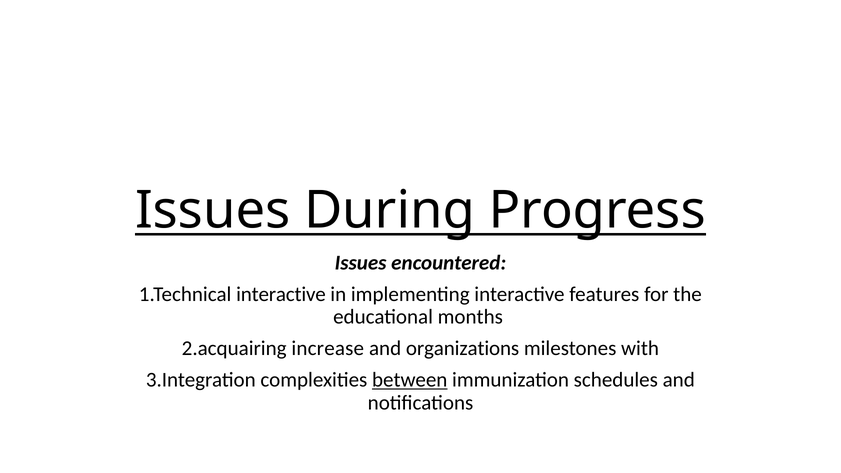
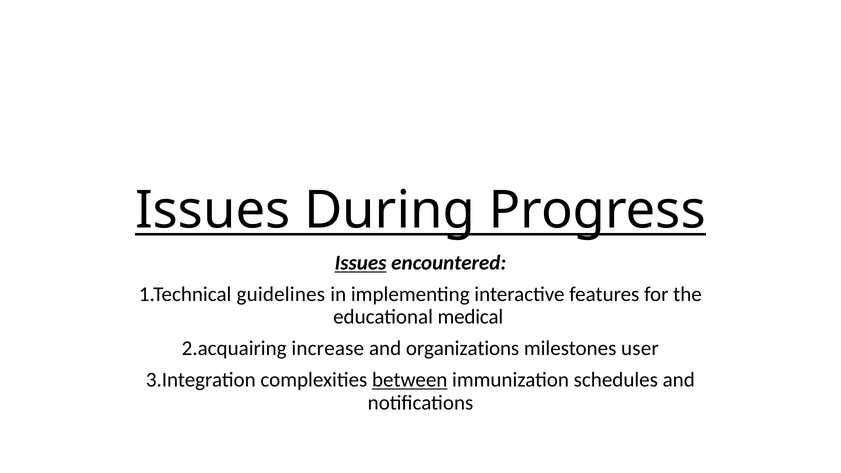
Issues underline: none -> present (361, 263)
1.Technical interactive: interactive -> guidelines (281, 294)
months: months -> medical (470, 317)
with: with -> user (640, 349)
